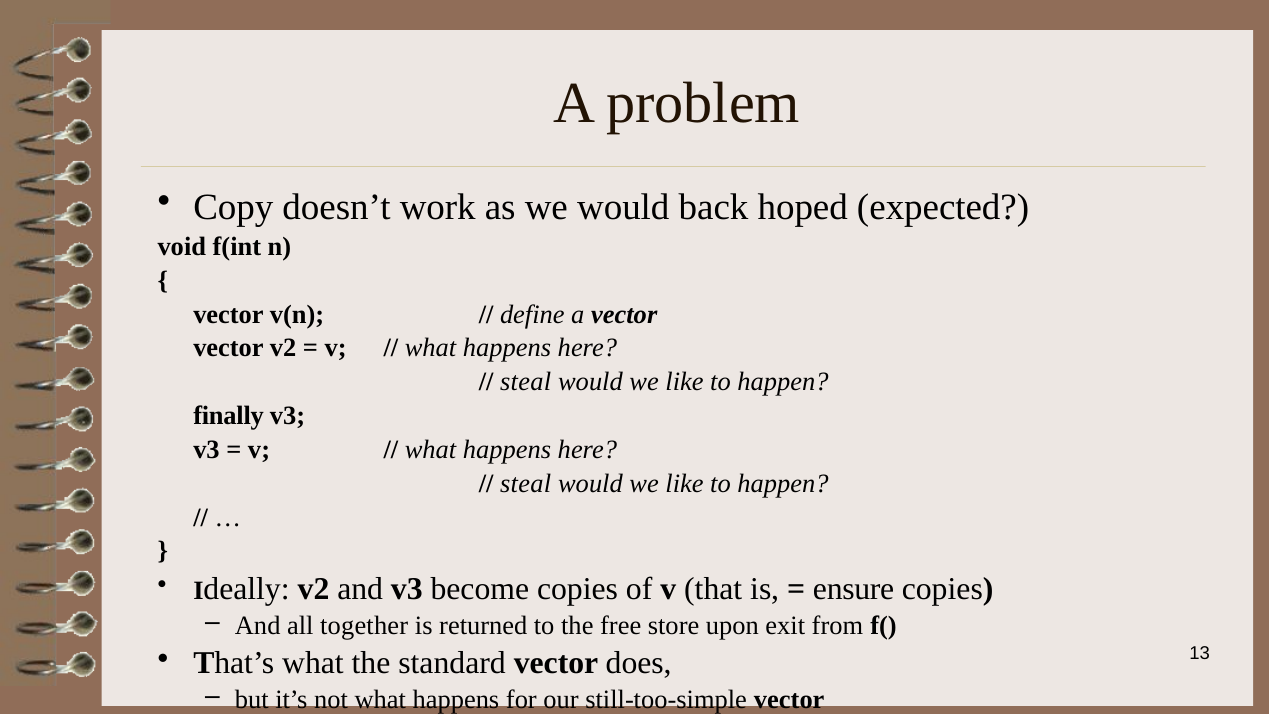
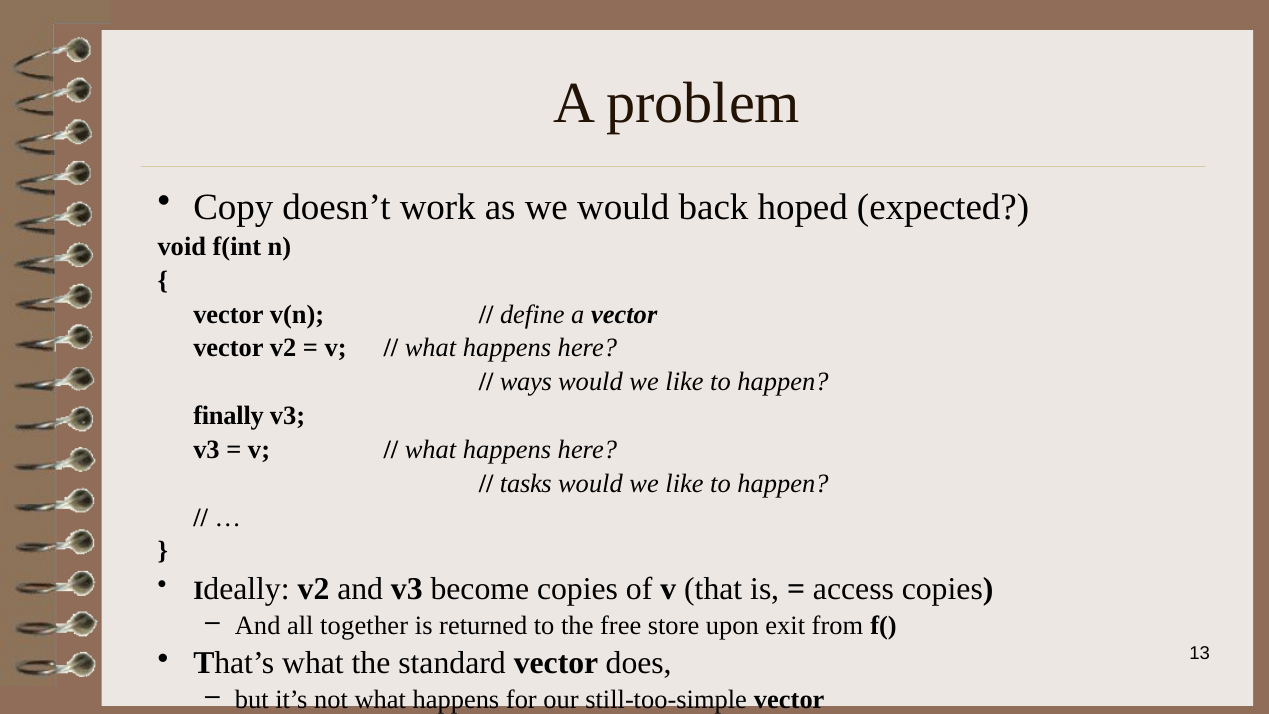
steal: steal -> ways (526, 382)
steal: steal -> tasks (526, 483)
ensure: ensure -> access (853, 589)
